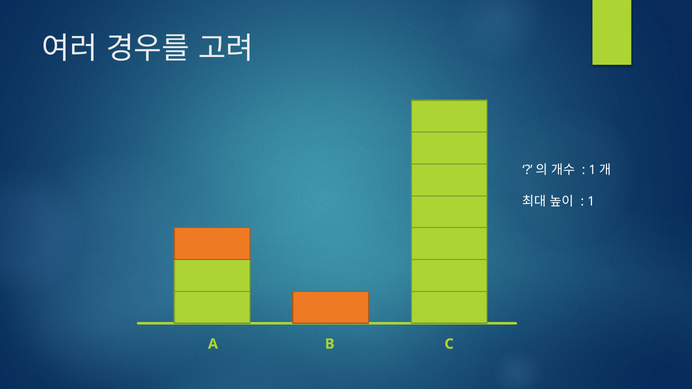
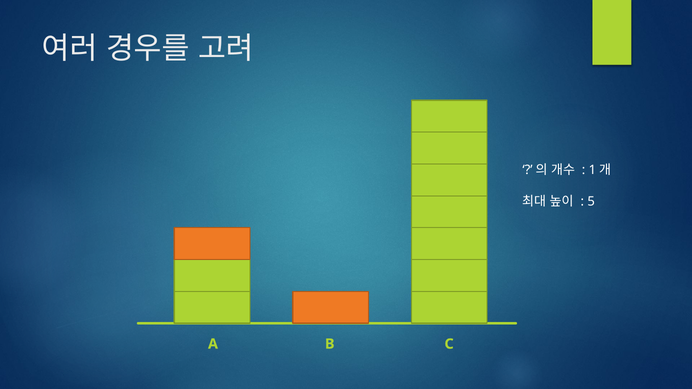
1: 1 -> 5 (591, 201)
